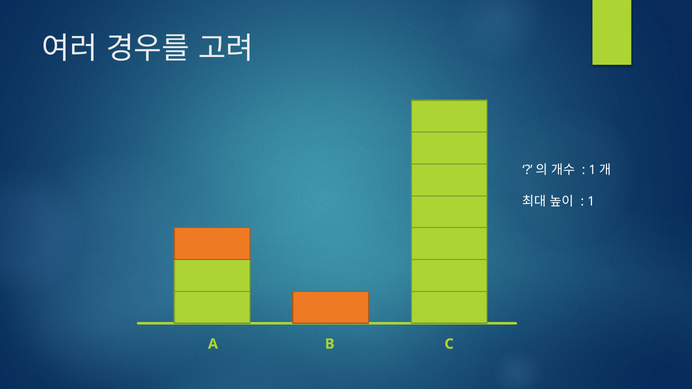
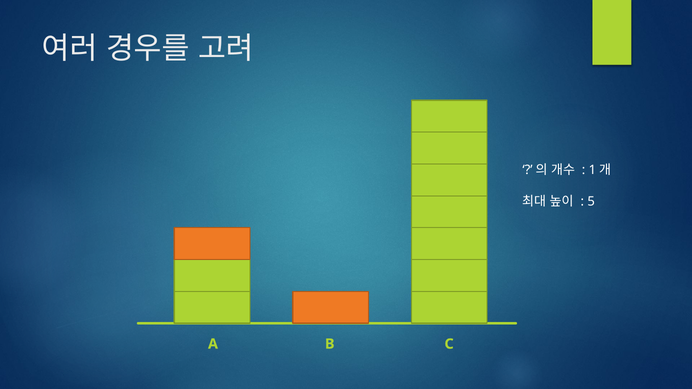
1: 1 -> 5 (591, 201)
